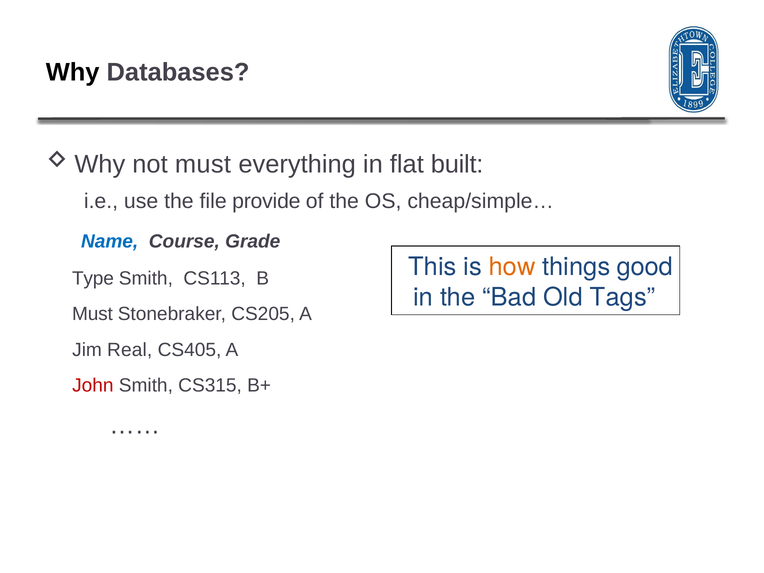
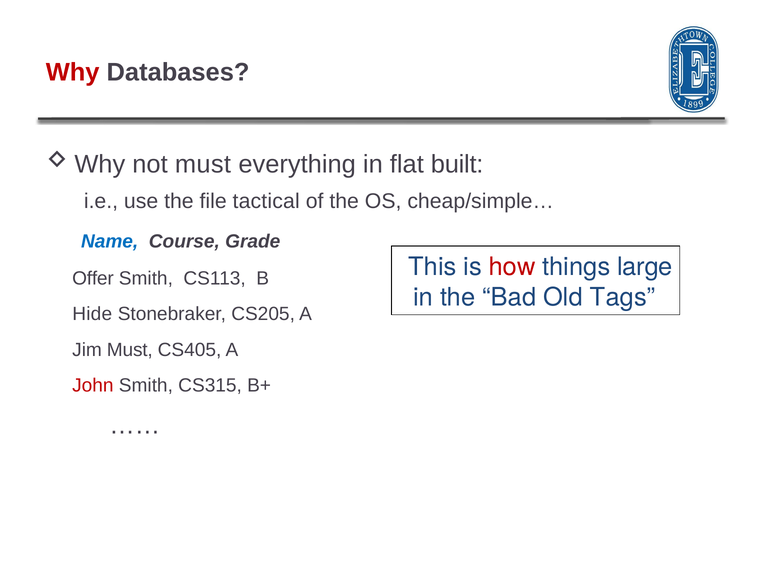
Why colour: black -> red (73, 72)
provide: provide -> tactical (266, 201)
how colour: orange -> red (512, 267)
good: good -> large (645, 267)
Type: Type -> Offer (93, 278)
Must: Must -> Hide (92, 314)
Jim Real: Real -> Must (130, 350)
